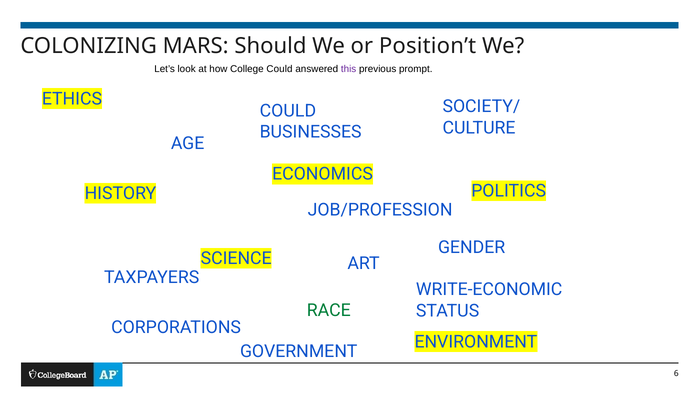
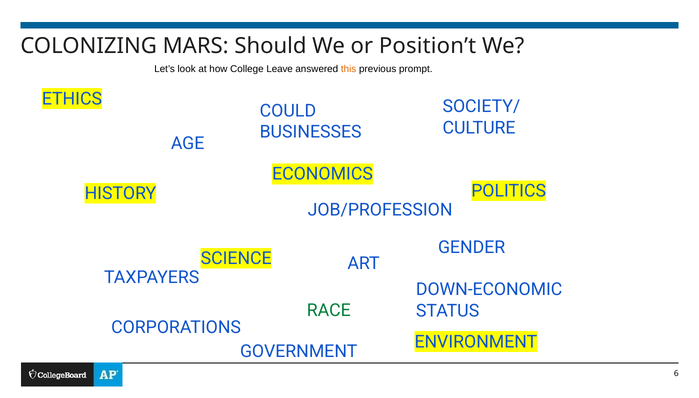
College Could: Could -> Leave (280, 69)
this colour: purple -> orange (349, 69)
WRITE-ECONOMIC: WRITE-ECONOMIC -> DOWN-ECONOMIC (489, 290)
